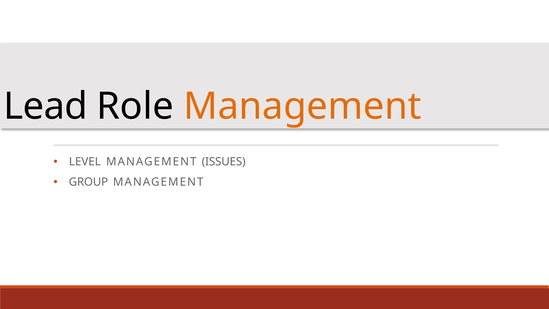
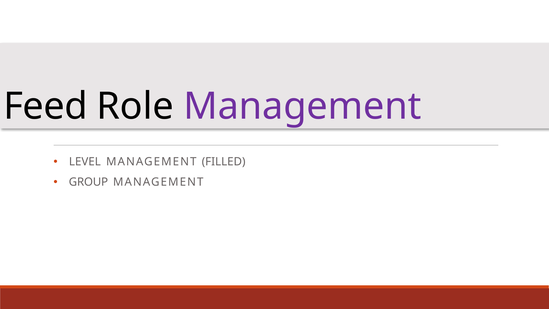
Lead: Lead -> Feed (46, 106)
Management colour: orange -> purple (302, 106)
ISSUES: ISSUES -> FILLED (224, 162)
